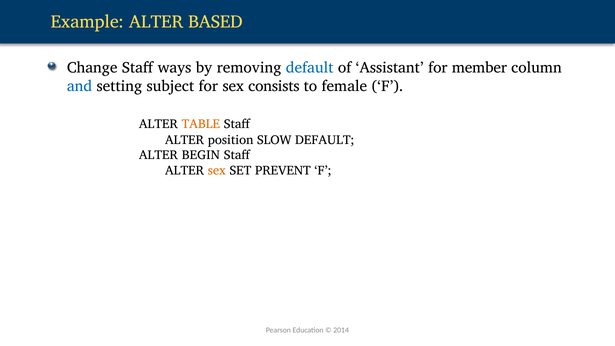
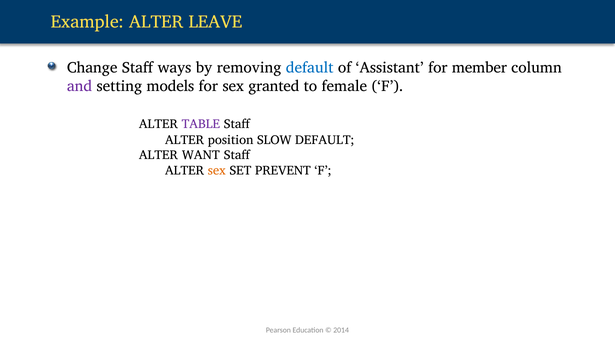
BASED: BASED -> LEAVE (215, 22)
and colour: blue -> purple (79, 86)
subject: subject -> models (170, 86)
consists: consists -> granted (274, 86)
TABLE colour: orange -> purple (201, 124)
BEGIN: BEGIN -> WANT (201, 155)
